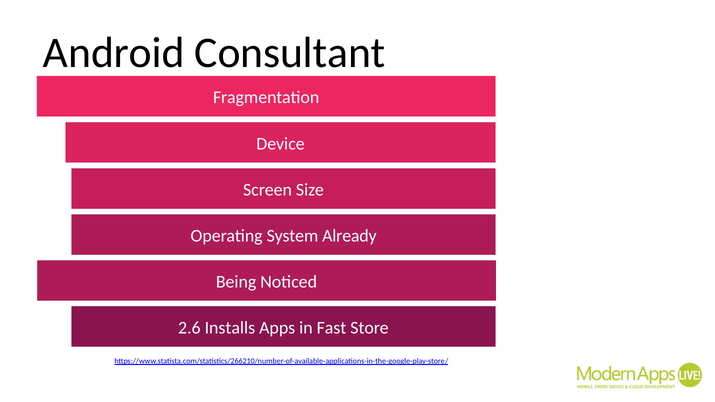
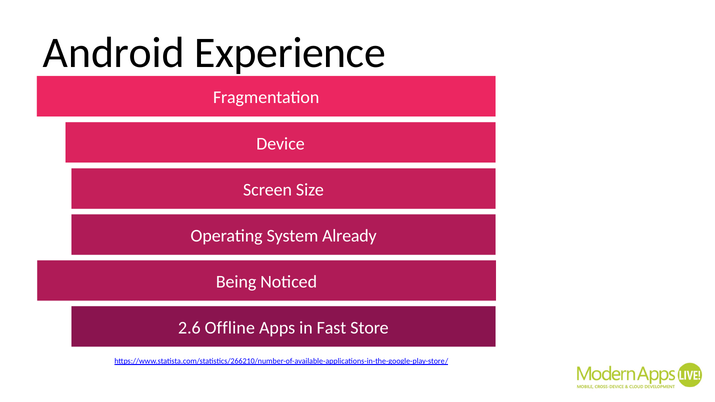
Consultant: Consultant -> Experience (290, 53)
Installs: Installs -> Offline (230, 328)
